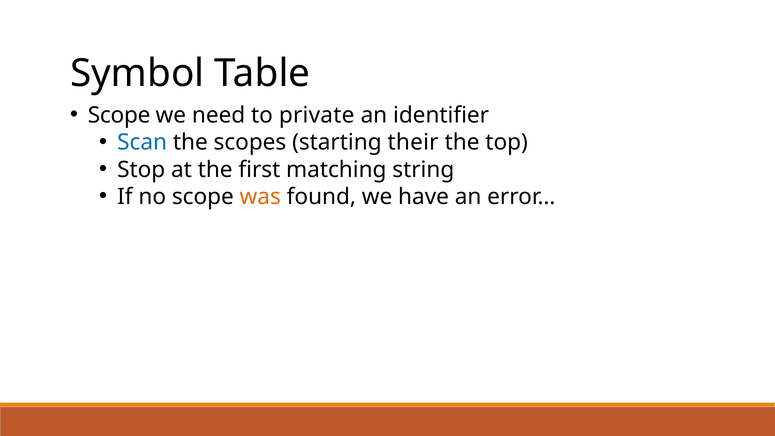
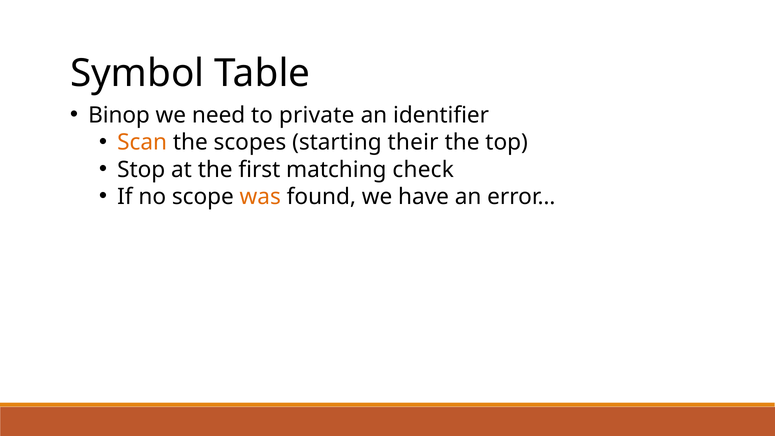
Scope: Scope -> Binop (119, 115)
Scan colour: blue -> orange (142, 142)
string: string -> check (423, 170)
